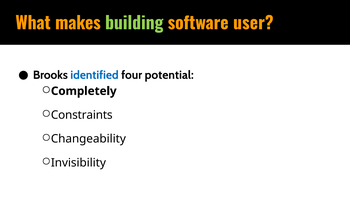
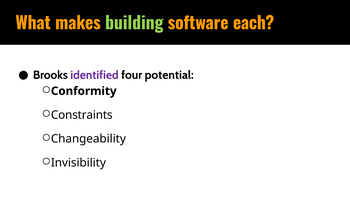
user: user -> each (254, 23)
identified colour: blue -> purple (94, 75)
Completely: Completely -> Conformity (84, 91)
